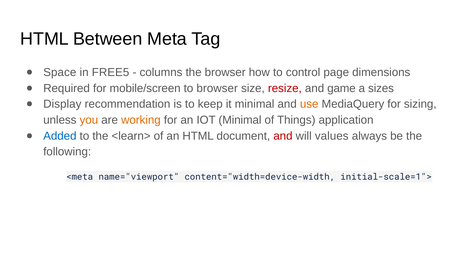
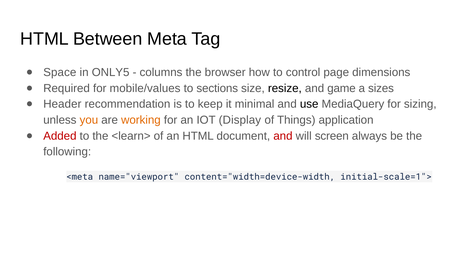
FREE5: FREE5 -> ONLY5 (111, 72)
mobile/screen: mobile/screen -> mobile/values (145, 88)
to browser: browser -> sections (217, 88)
resize colour: red -> black (285, 88)
Display: Display -> Header (62, 104)
use colour: orange -> black (309, 104)
IOT Minimal: Minimal -> Display (240, 120)
Added colour: blue -> red (60, 136)
values: values -> screen (332, 136)
